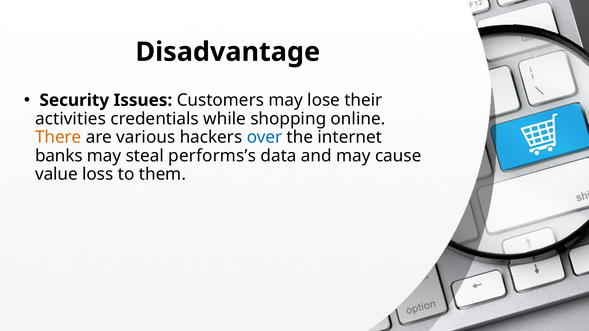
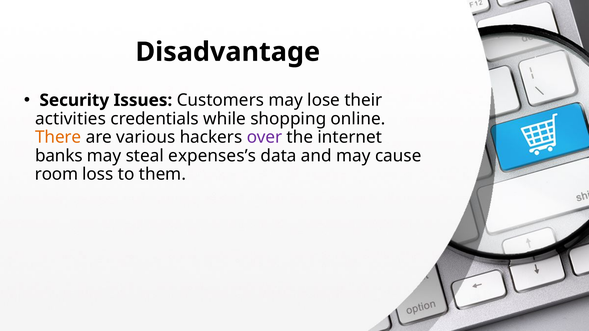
over colour: blue -> purple (265, 137)
performs’s: performs’s -> expenses’s (212, 156)
value: value -> room (56, 174)
